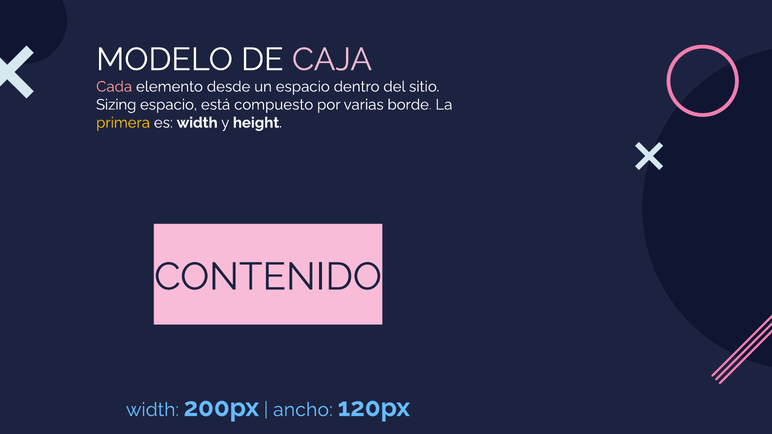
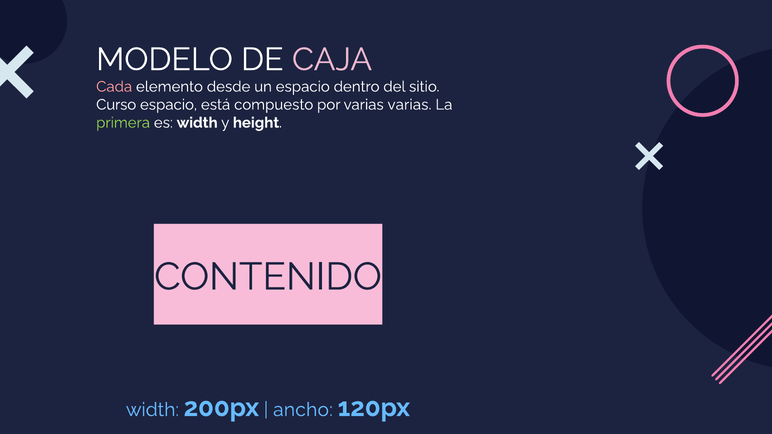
Sizing: Sizing -> Curso (116, 105)
varias borde: borde -> varias (409, 105)
primera colour: yellow -> light green (123, 123)
